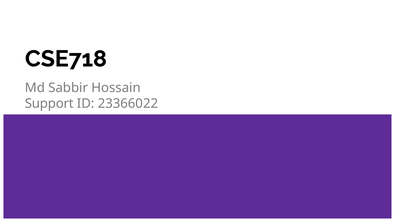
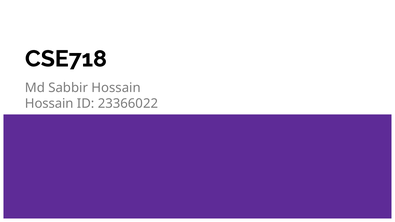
Support: Support -> Hossain (49, 104)
